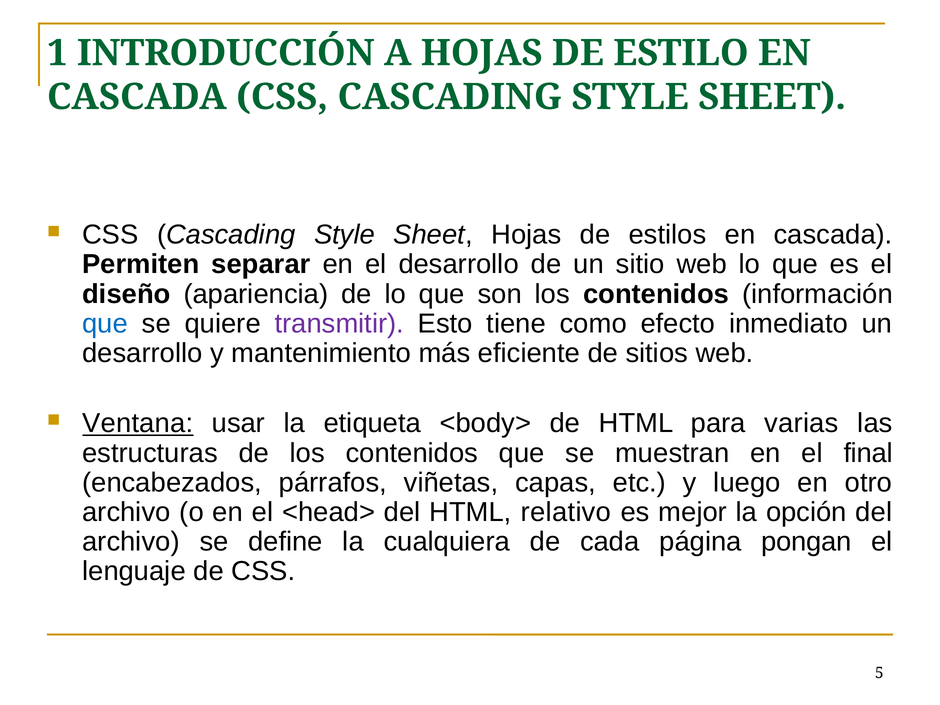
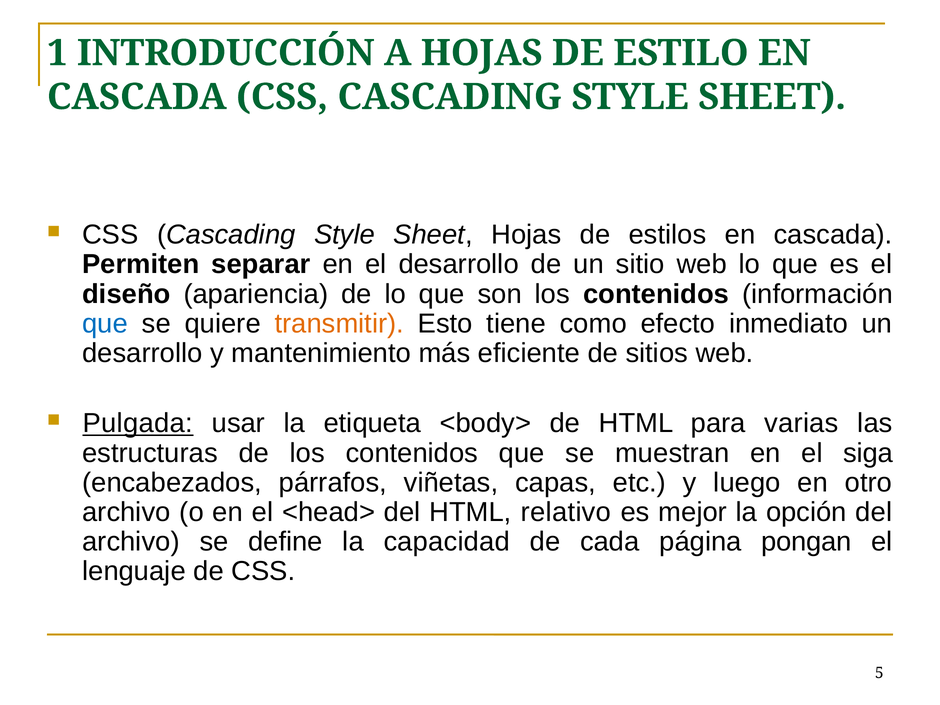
transmitir colour: purple -> orange (339, 324)
Ventana: Ventana -> Pulgada (138, 423)
final: final -> siga (868, 453)
cualquiera: cualquiera -> capacidad (447, 542)
